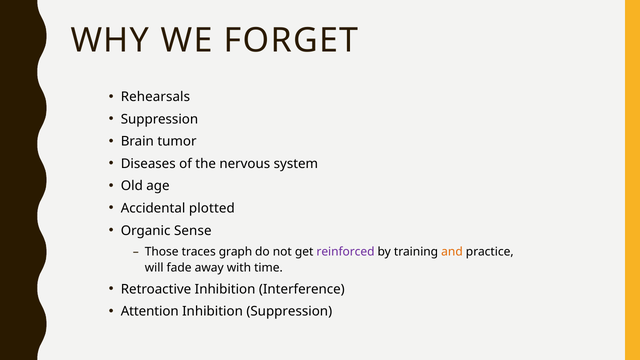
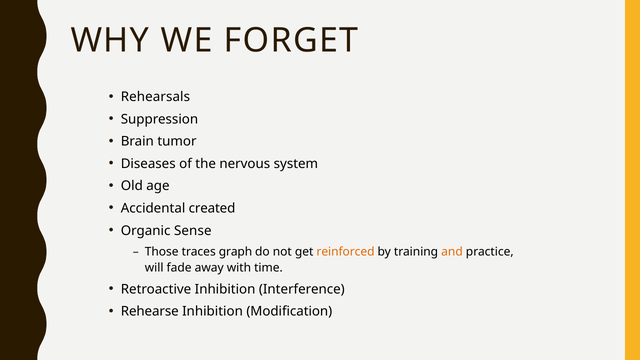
plotted: plotted -> created (212, 208)
reinforced colour: purple -> orange (346, 252)
Attention: Attention -> Rehearse (150, 312)
Inhibition Suppression: Suppression -> Modification (289, 312)
